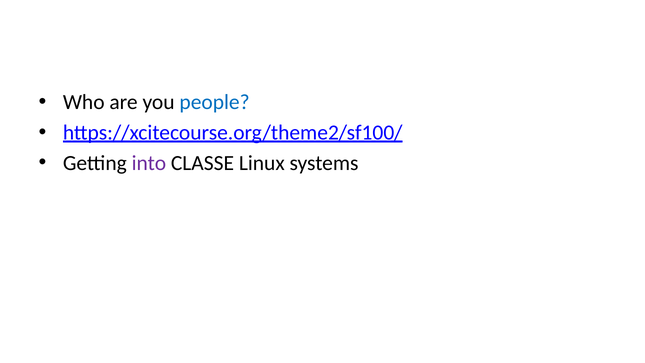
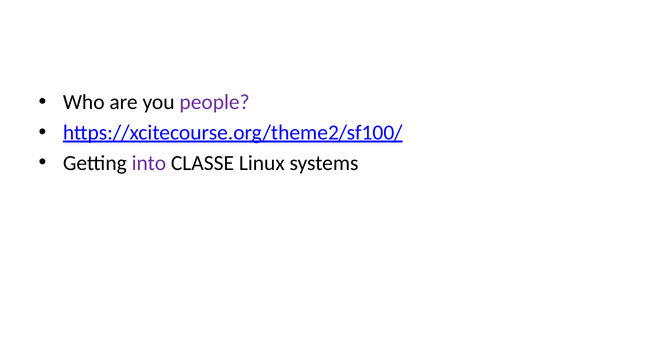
people colour: blue -> purple (215, 102)
